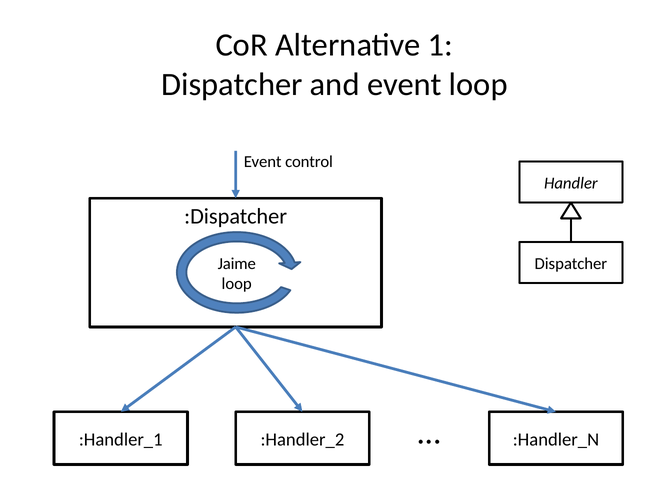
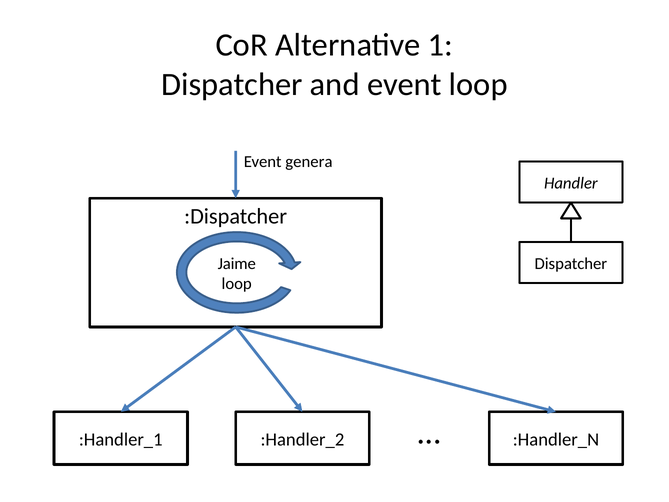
control: control -> genera (309, 162)
